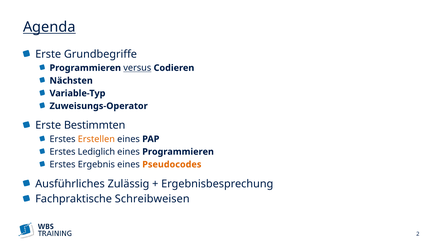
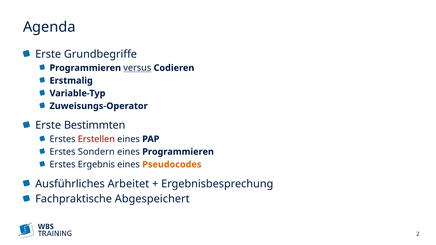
Agenda underline: present -> none (49, 27)
Nächsten: Nächsten -> Erstmalig (71, 81)
Erstellen colour: orange -> red (96, 139)
Lediglich: Lediglich -> Sondern (96, 152)
Zulässig: Zulässig -> Arbeitet (128, 184)
Schreibweisen: Schreibweisen -> Abgespeichert (152, 199)
